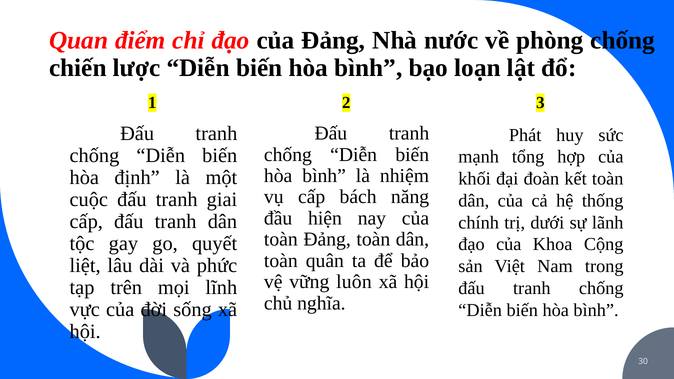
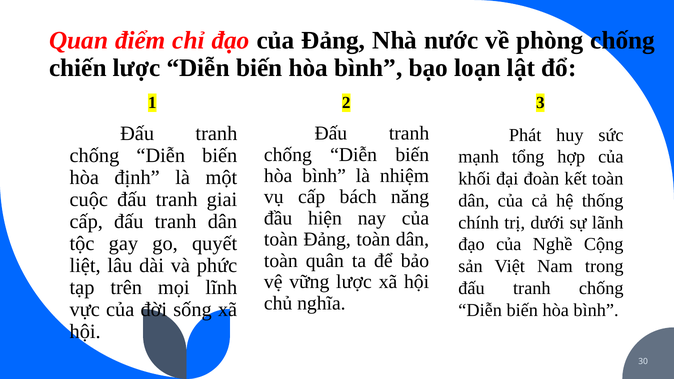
Khoa: Khoa -> Nghề (553, 245)
vững luôn: luôn -> lược (354, 282)
